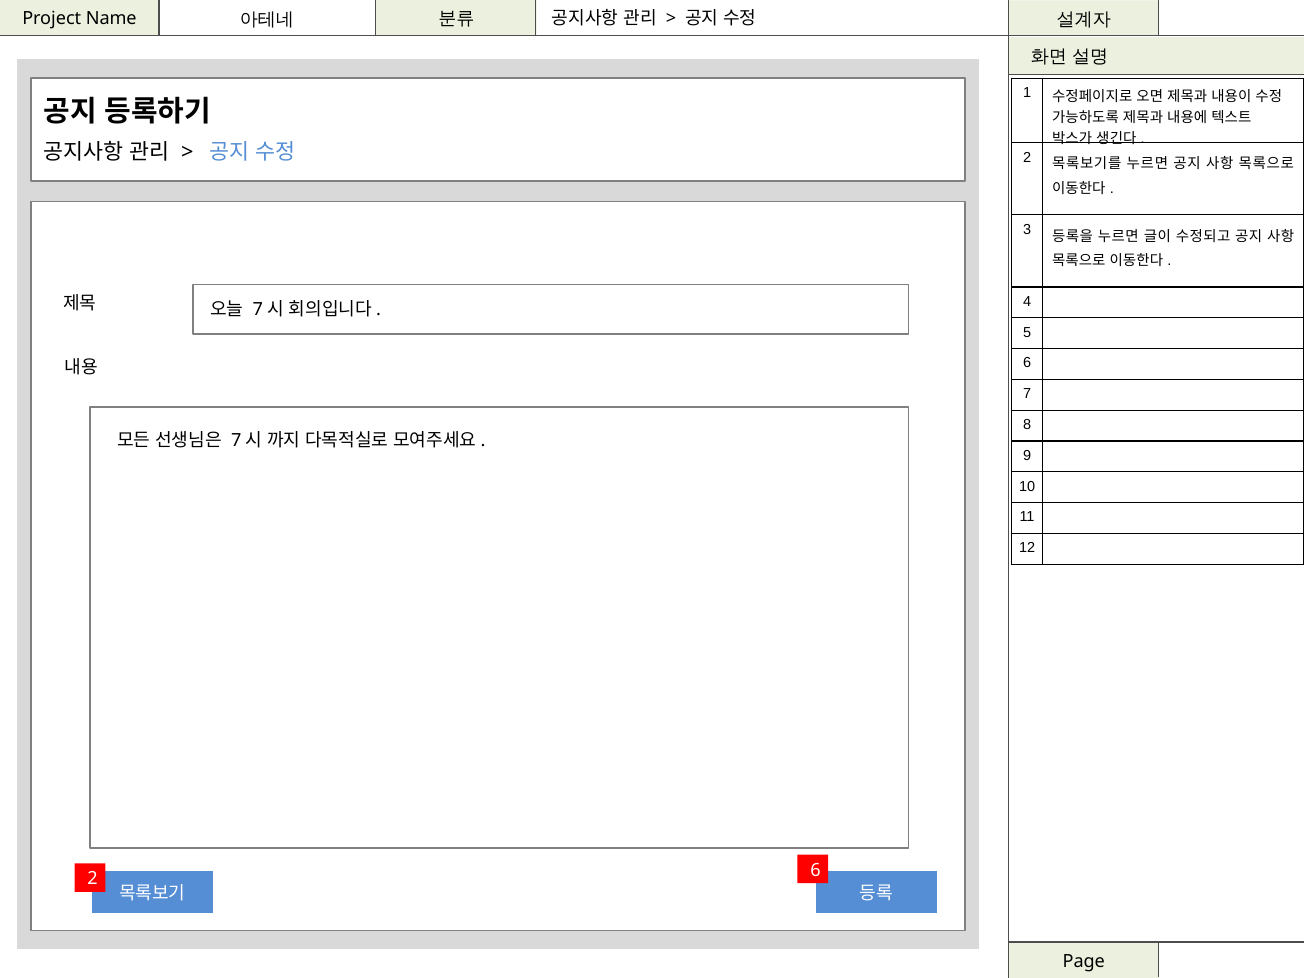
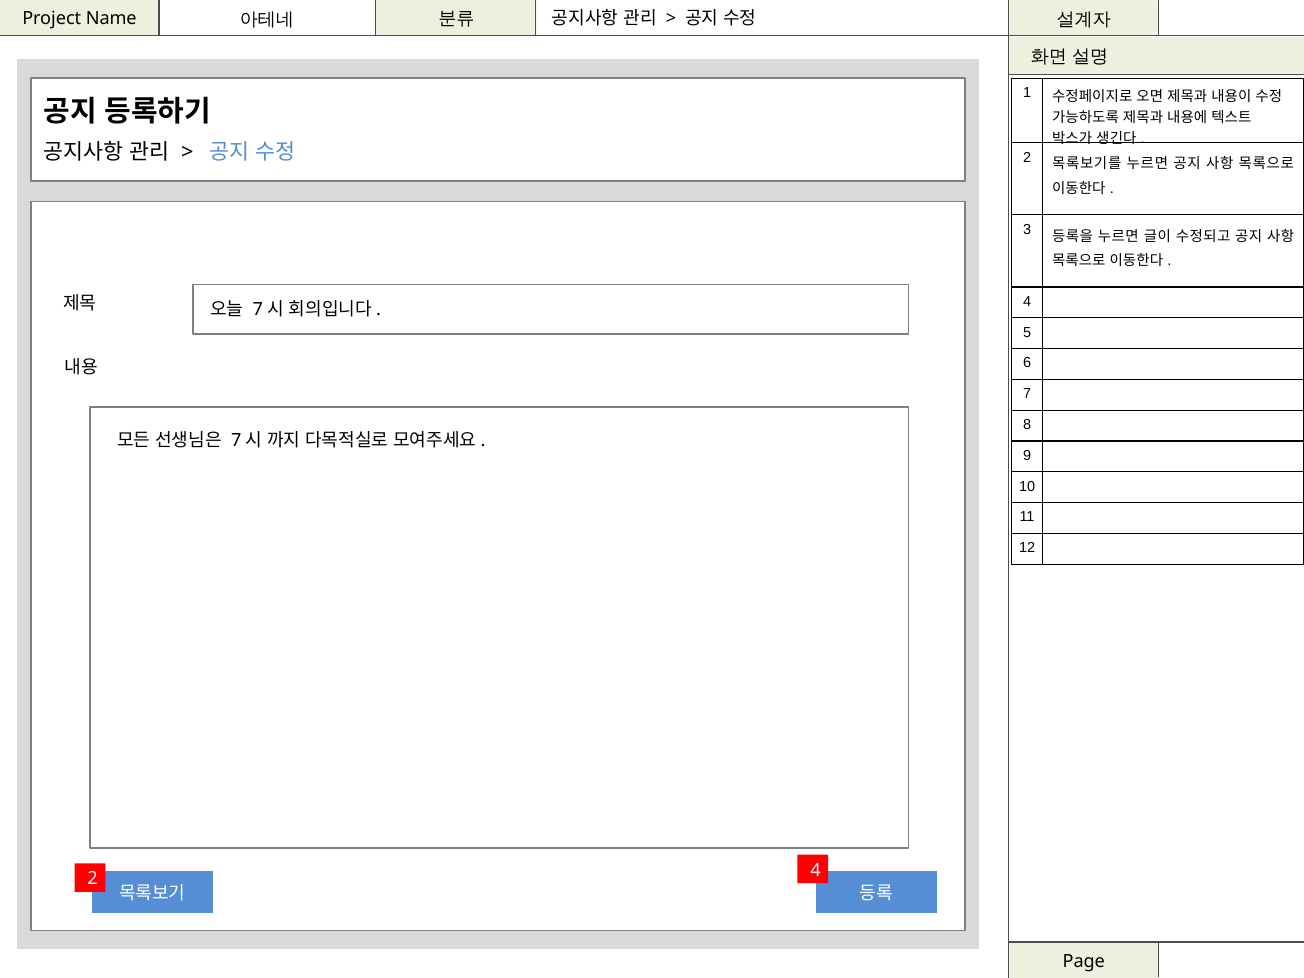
2 6: 6 -> 4 (815, 870)
